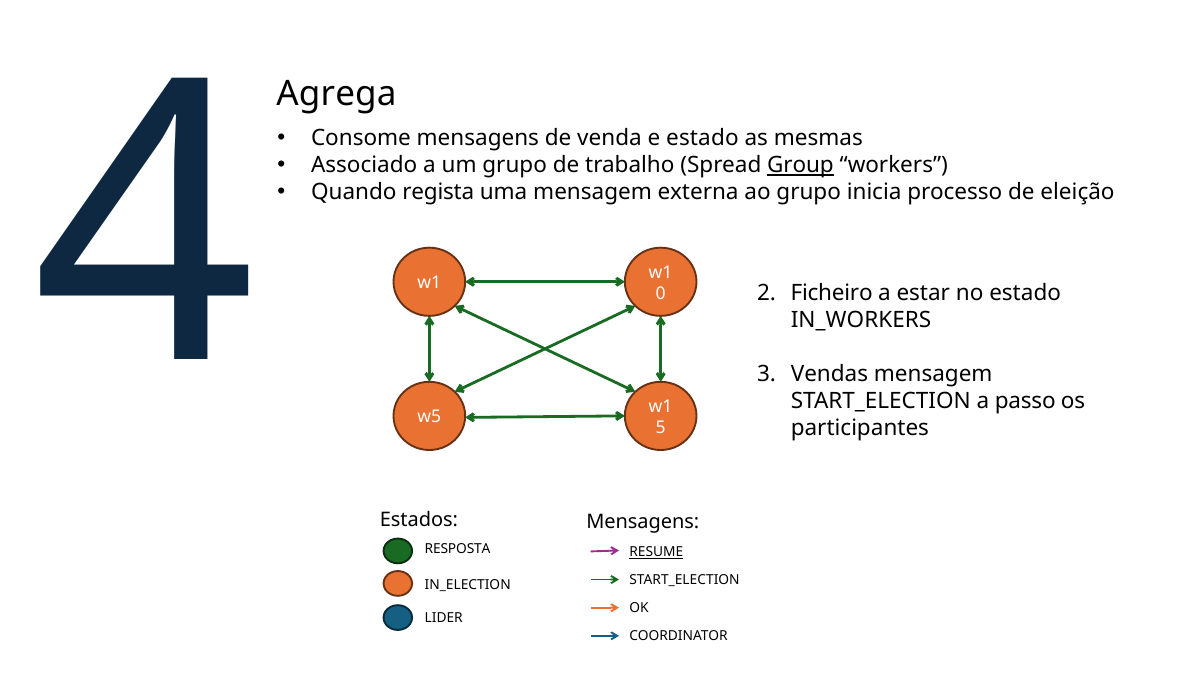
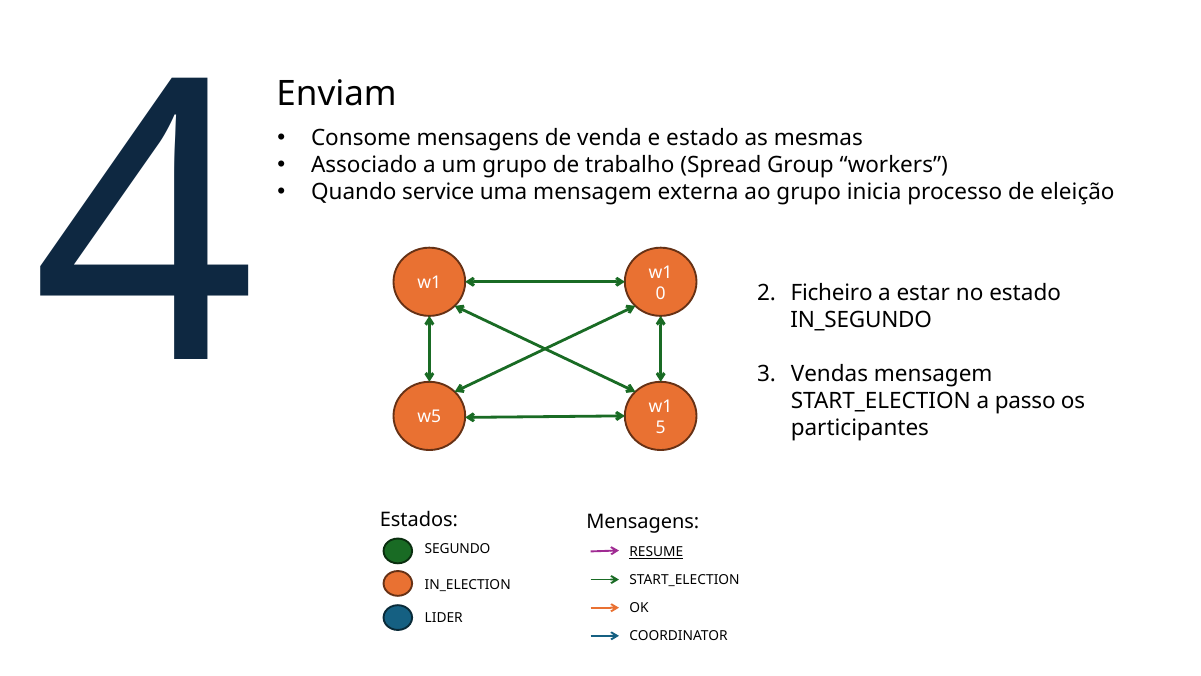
Agrega: Agrega -> Enviam (337, 94)
Group underline: present -> none (801, 165)
regista: regista -> service (438, 192)
IN_WORKERS: IN_WORKERS -> IN_SEGUNDO (861, 320)
RESPOSTA: RESPOSTA -> SEGUNDO (458, 549)
